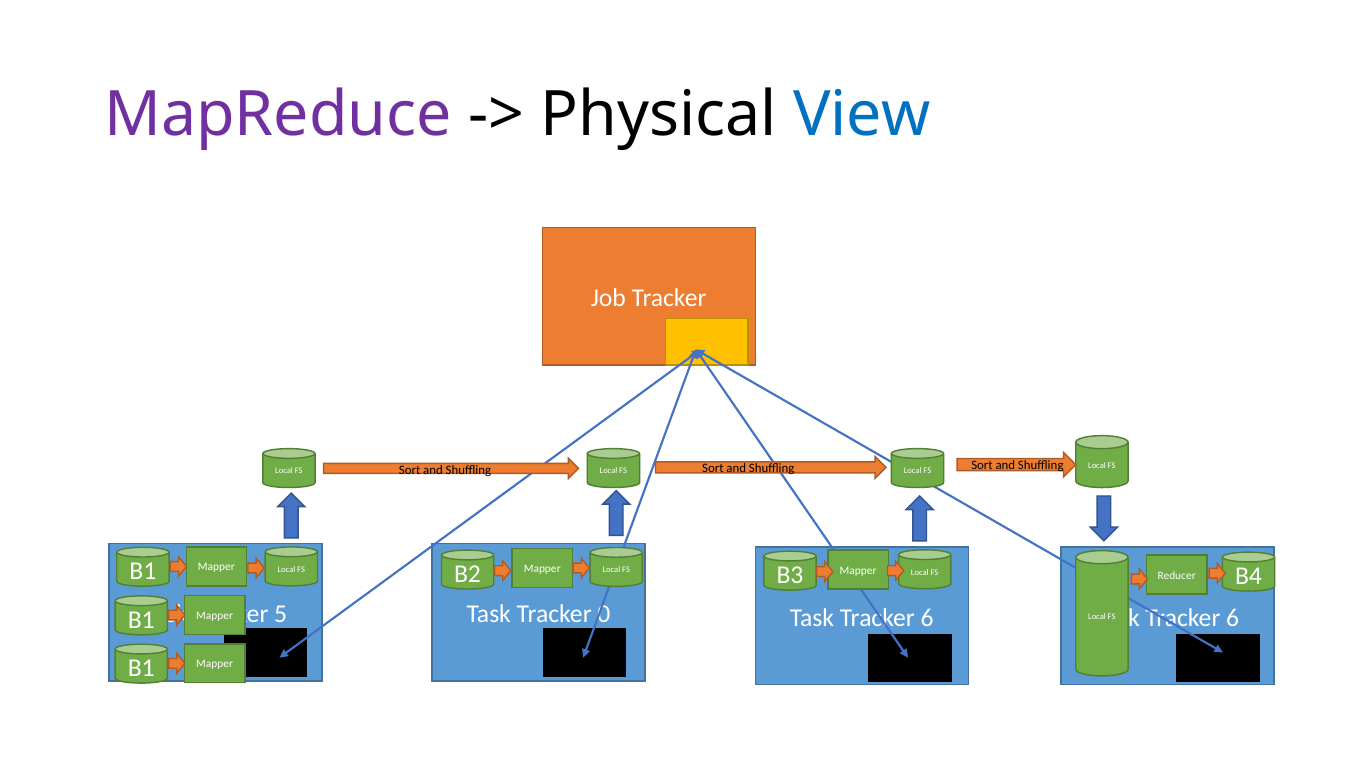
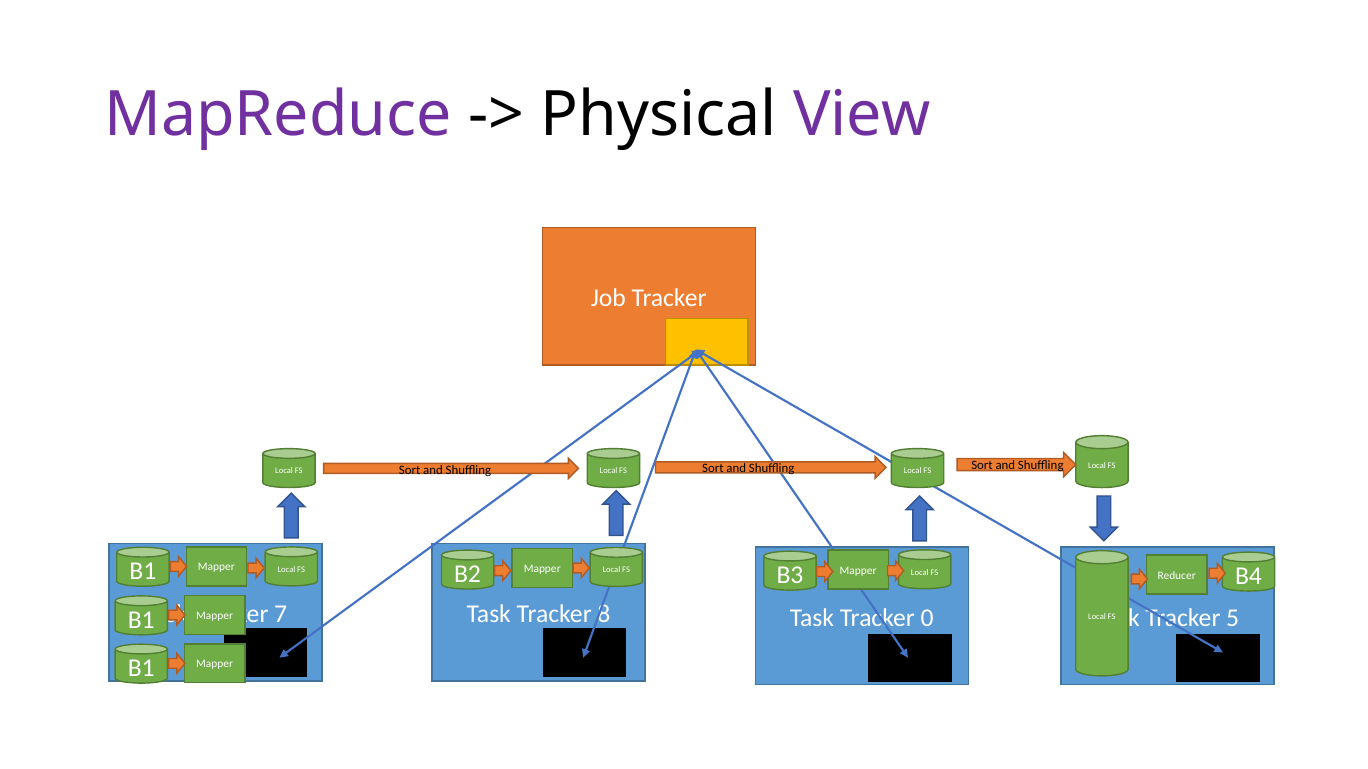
View colour: blue -> purple (862, 115)
5: 5 -> 7 (281, 614)
0: 0 -> 8 (604, 614)
6: 6 -> 0 (927, 618)
6: 6 -> 5 (1233, 618)
